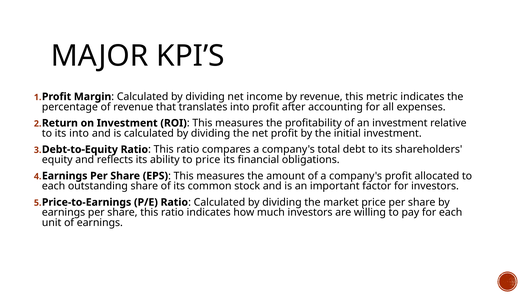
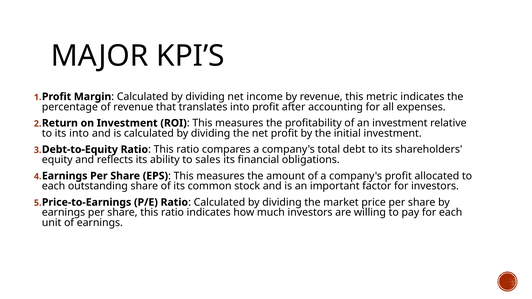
to price: price -> sales (208, 160)
